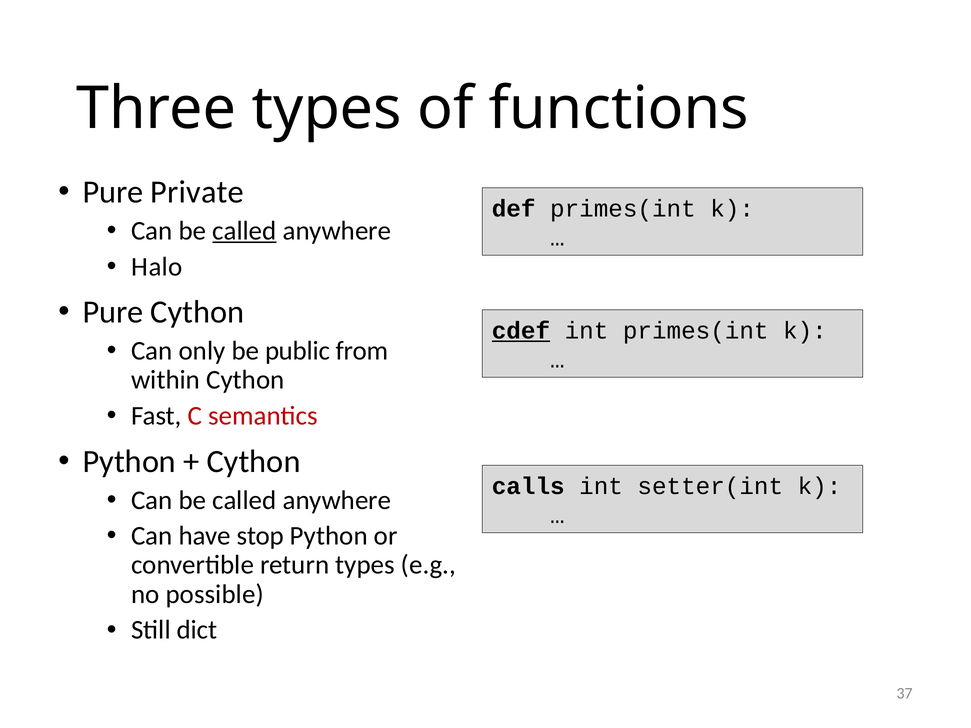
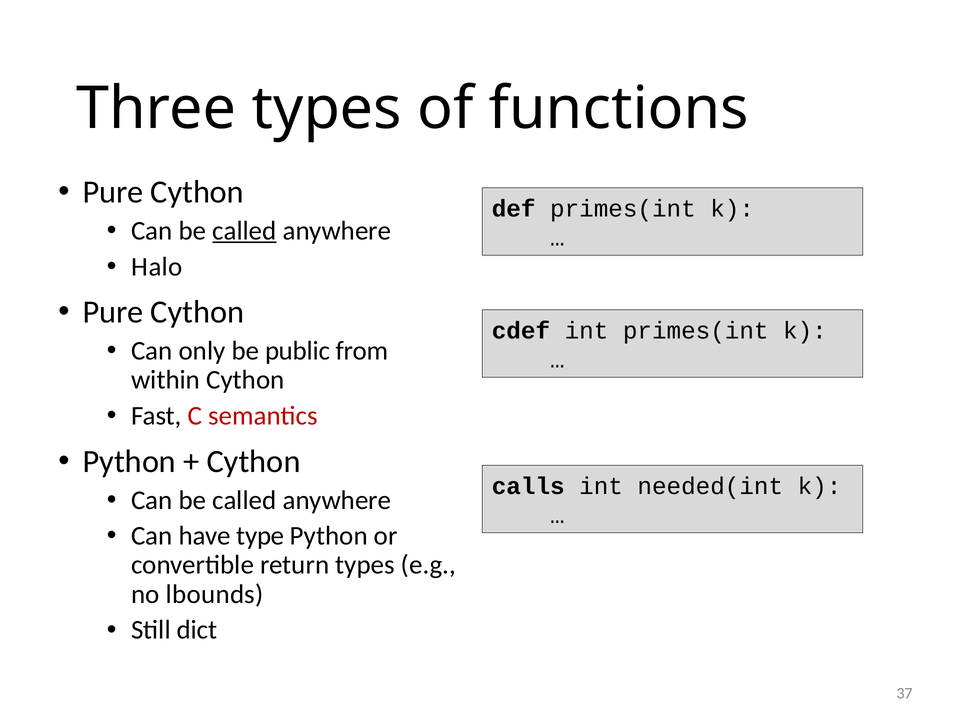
Private: Private -> Cython (197, 192)
cdef underline: present -> none (521, 331)
setter(int: setter(int -> needed(int (710, 486)
stop: stop -> type (260, 536)
possible: possible -> lbounds (215, 594)
